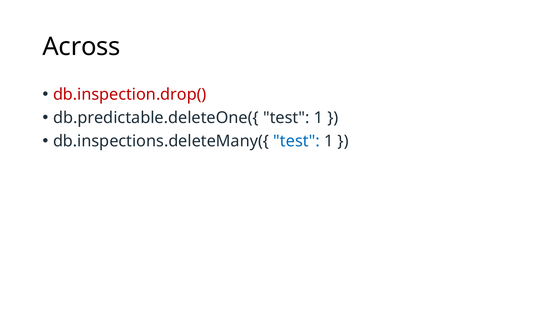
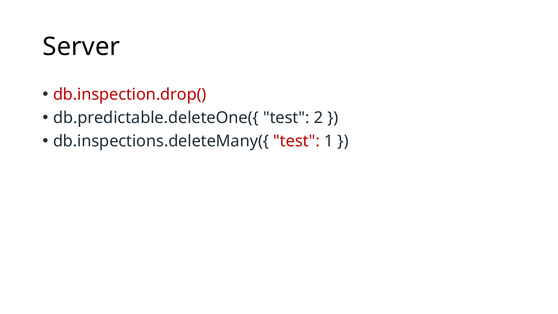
Across: Across -> Server (81, 47)
1: 1 -> 2 (319, 118)
test colour: blue -> red (297, 141)
